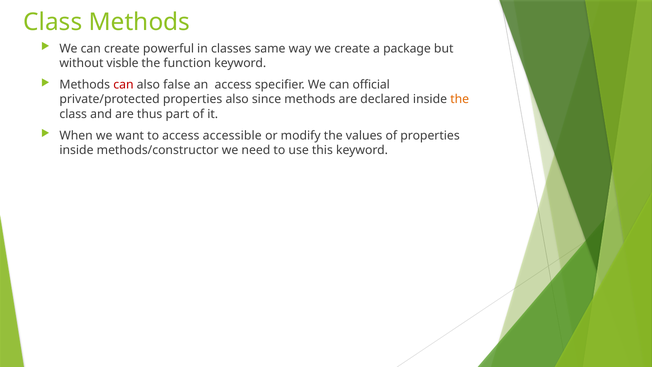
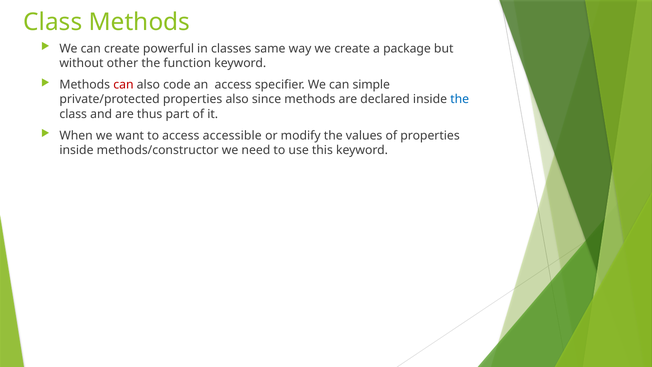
visble: visble -> other (122, 63)
false: false -> code (177, 85)
official: official -> simple (371, 85)
the colour: orange -> blue (460, 99)
